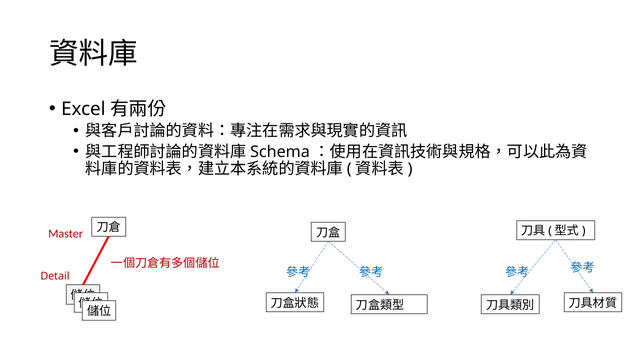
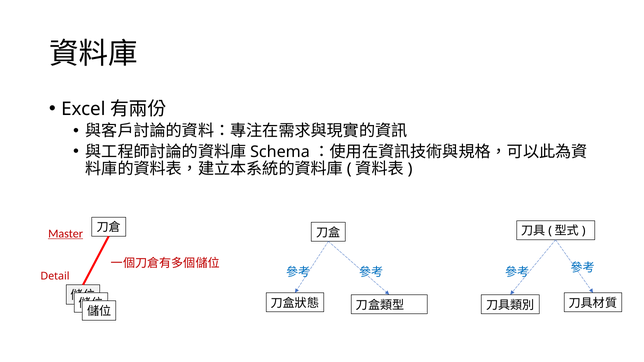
Master underline: none -> present (66, 234)
